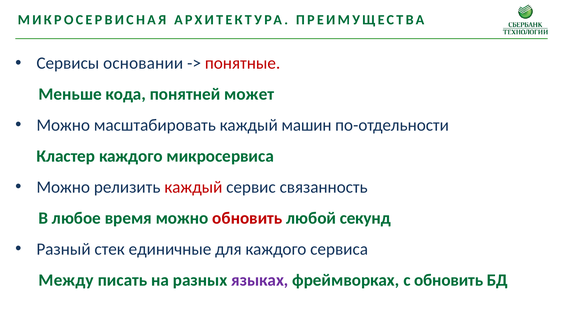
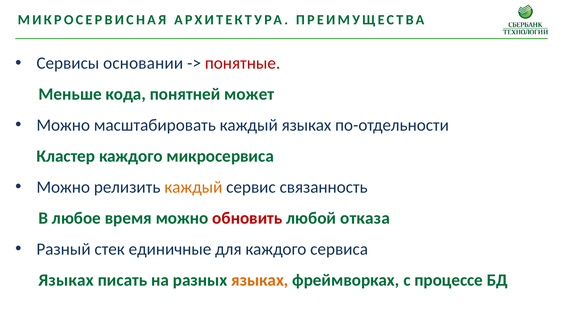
каждый машин: машин -> языках (307, 125)
каждый colour: red -> orange (193, 187)
секунд: секунд -> отказа (365, 218)
Между: Между -> Языках (66, 280)
языках colour: purple -> orange (260, 280)
c обновить: обновить -> процессе (449, 280)
